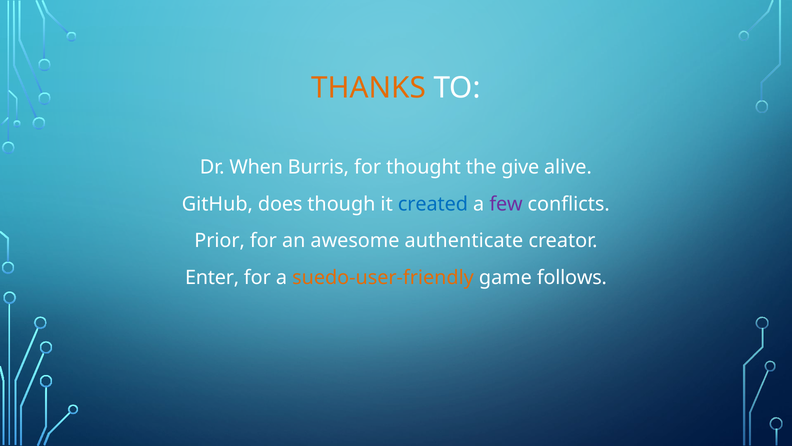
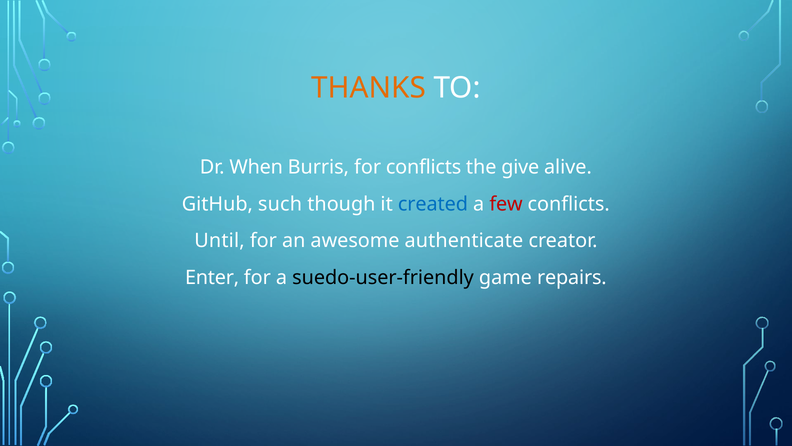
for thought: thought -> conflicts (424, 167)
does: does -> such (280, 204)
few colour: purple -> red (506, 204)
Prior: Prior -> Until (219, 241)
suedo-user-friendly colour: orange -> black (383, 277)
follows: follows -> repairs (572, 277)
